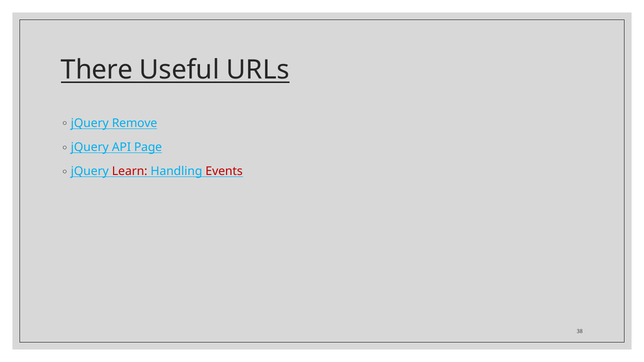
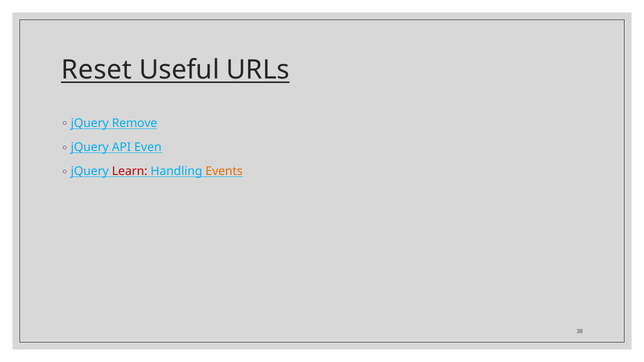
There: There -> Reset (97, 70)
Page: Page -> Even (148, 147)
Events colour: red -> orange (224, 171)
